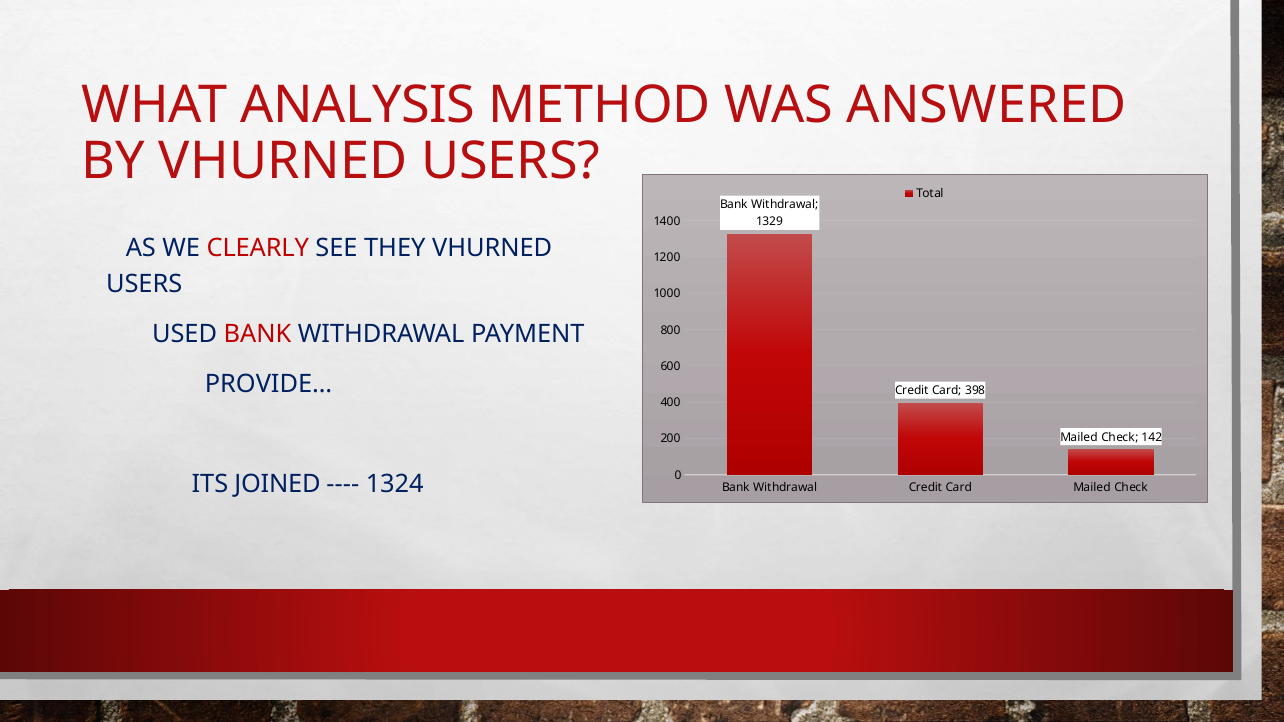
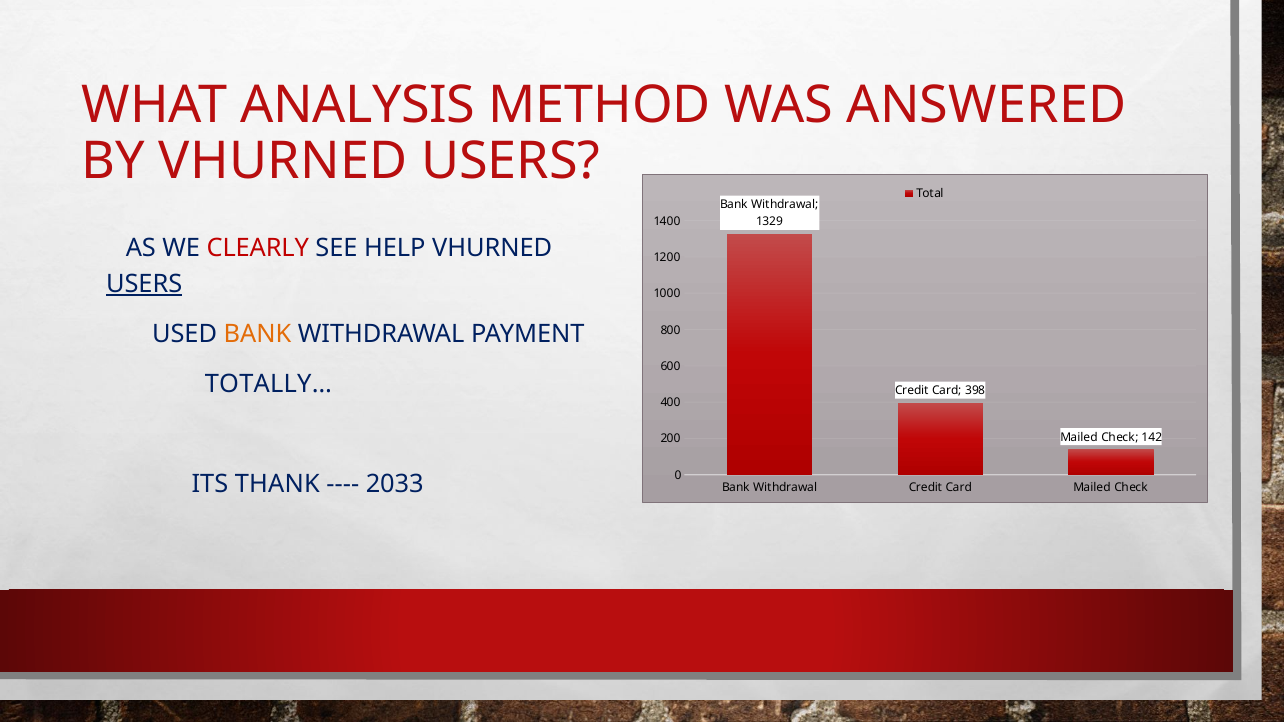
THEY: THEY -> HELP (395, 248)
USERS underline: none -> present (144, 284)
BANK colour: red -> orange (257, 334)
PROVIDE…: PROVIDE… -> TOTALLY… (268, 384)
JOINED: JOINED -> THANK (277, 484)
1324: 1324 -> 2033 (395, 484)
